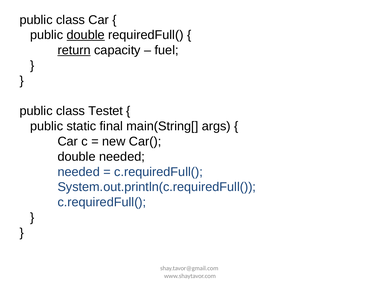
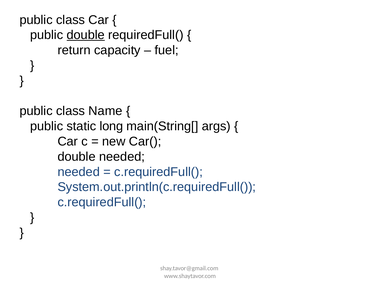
return underline: present -> none (74, 50)
Testet: Testet -> Name (105, 111)
final: final -> long (111, 126)
